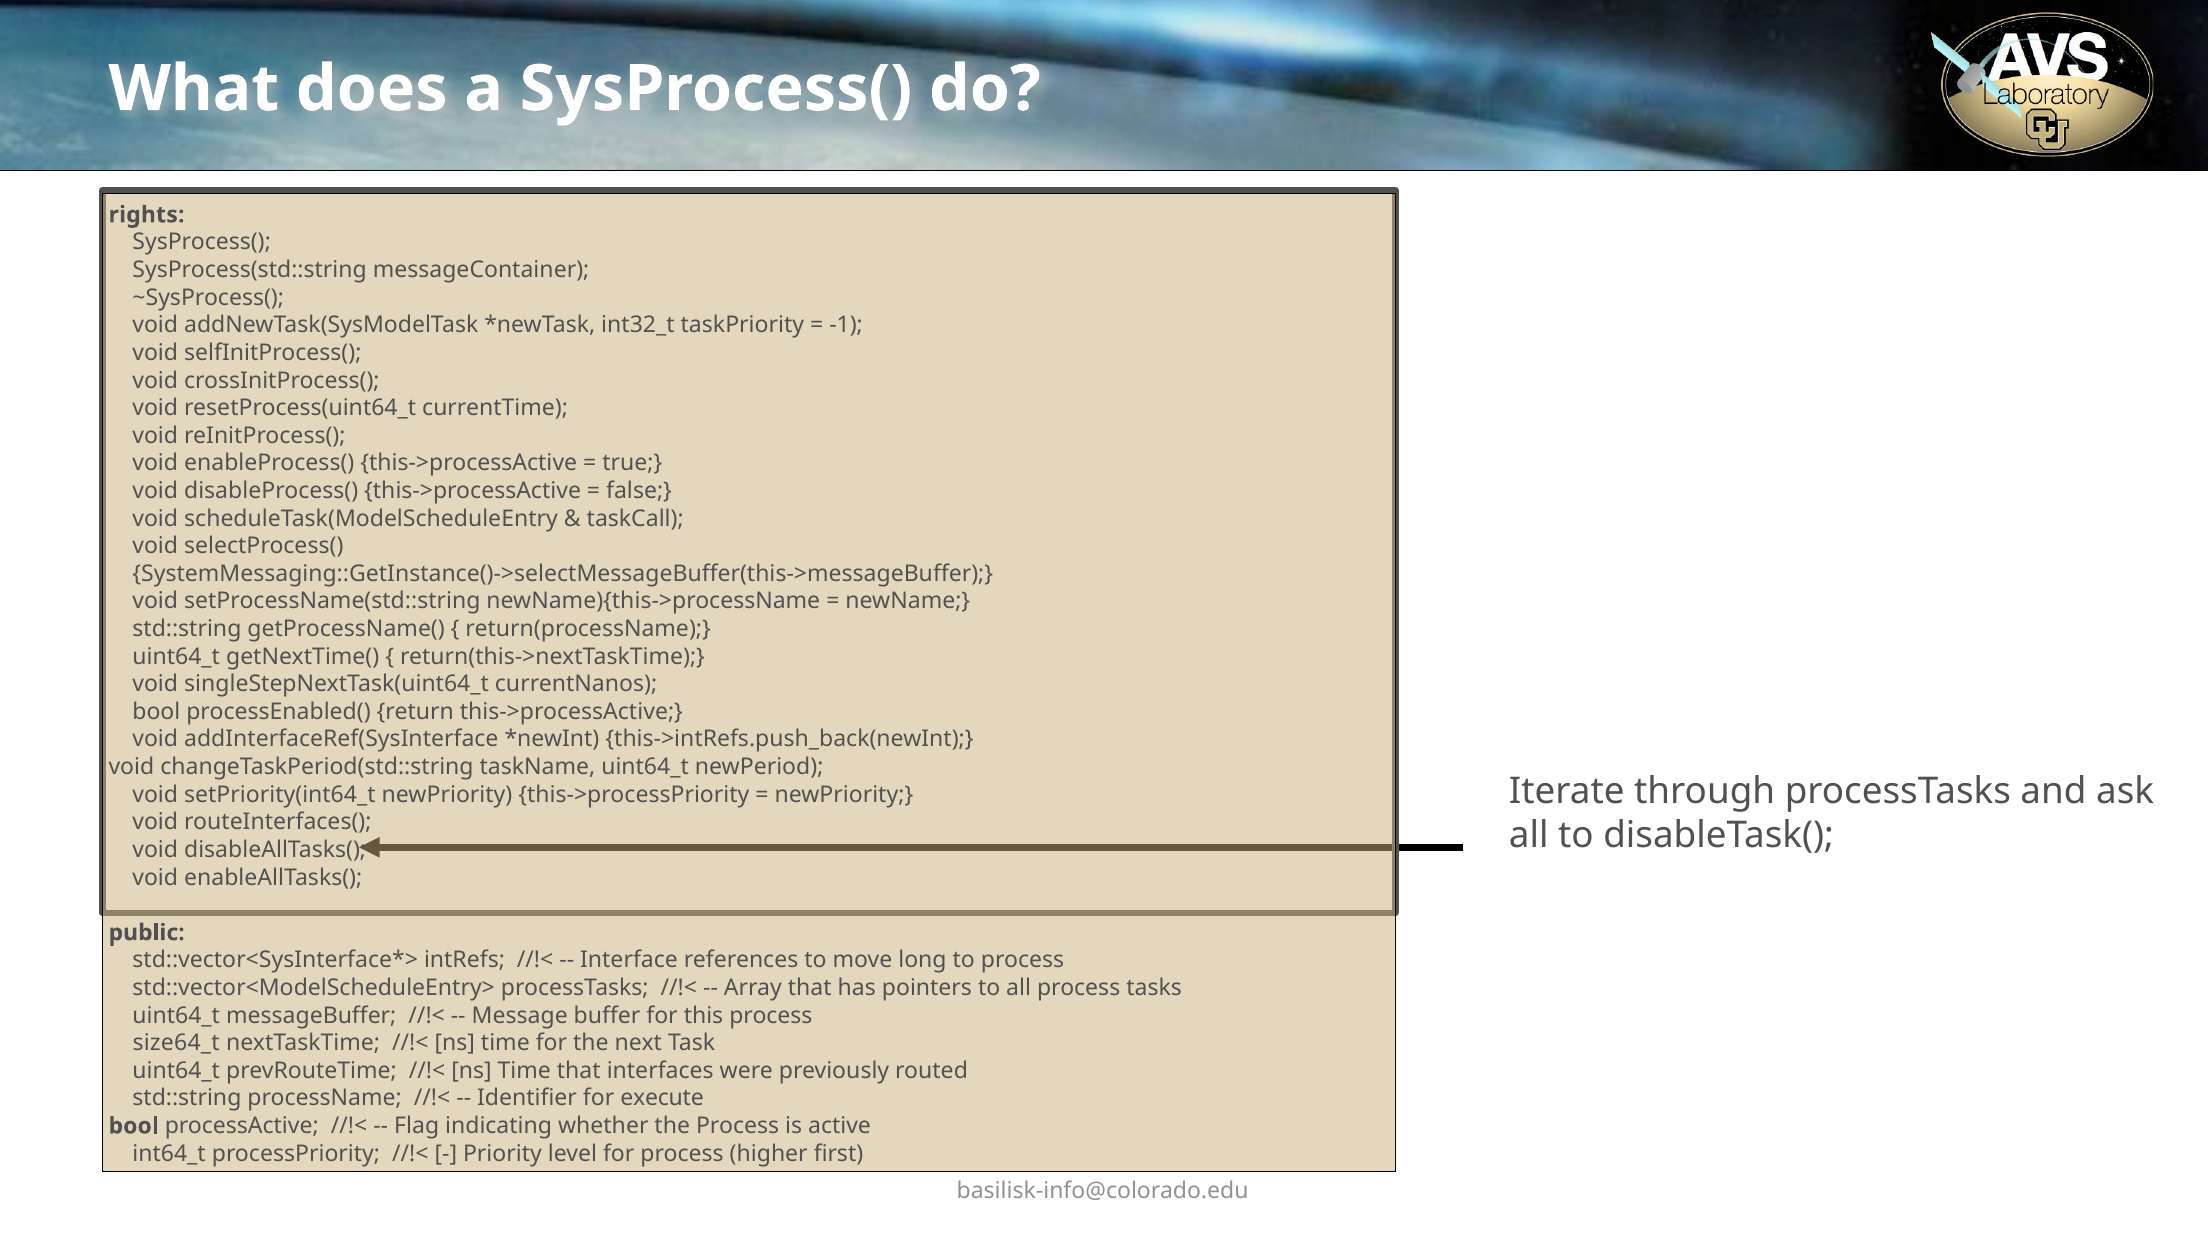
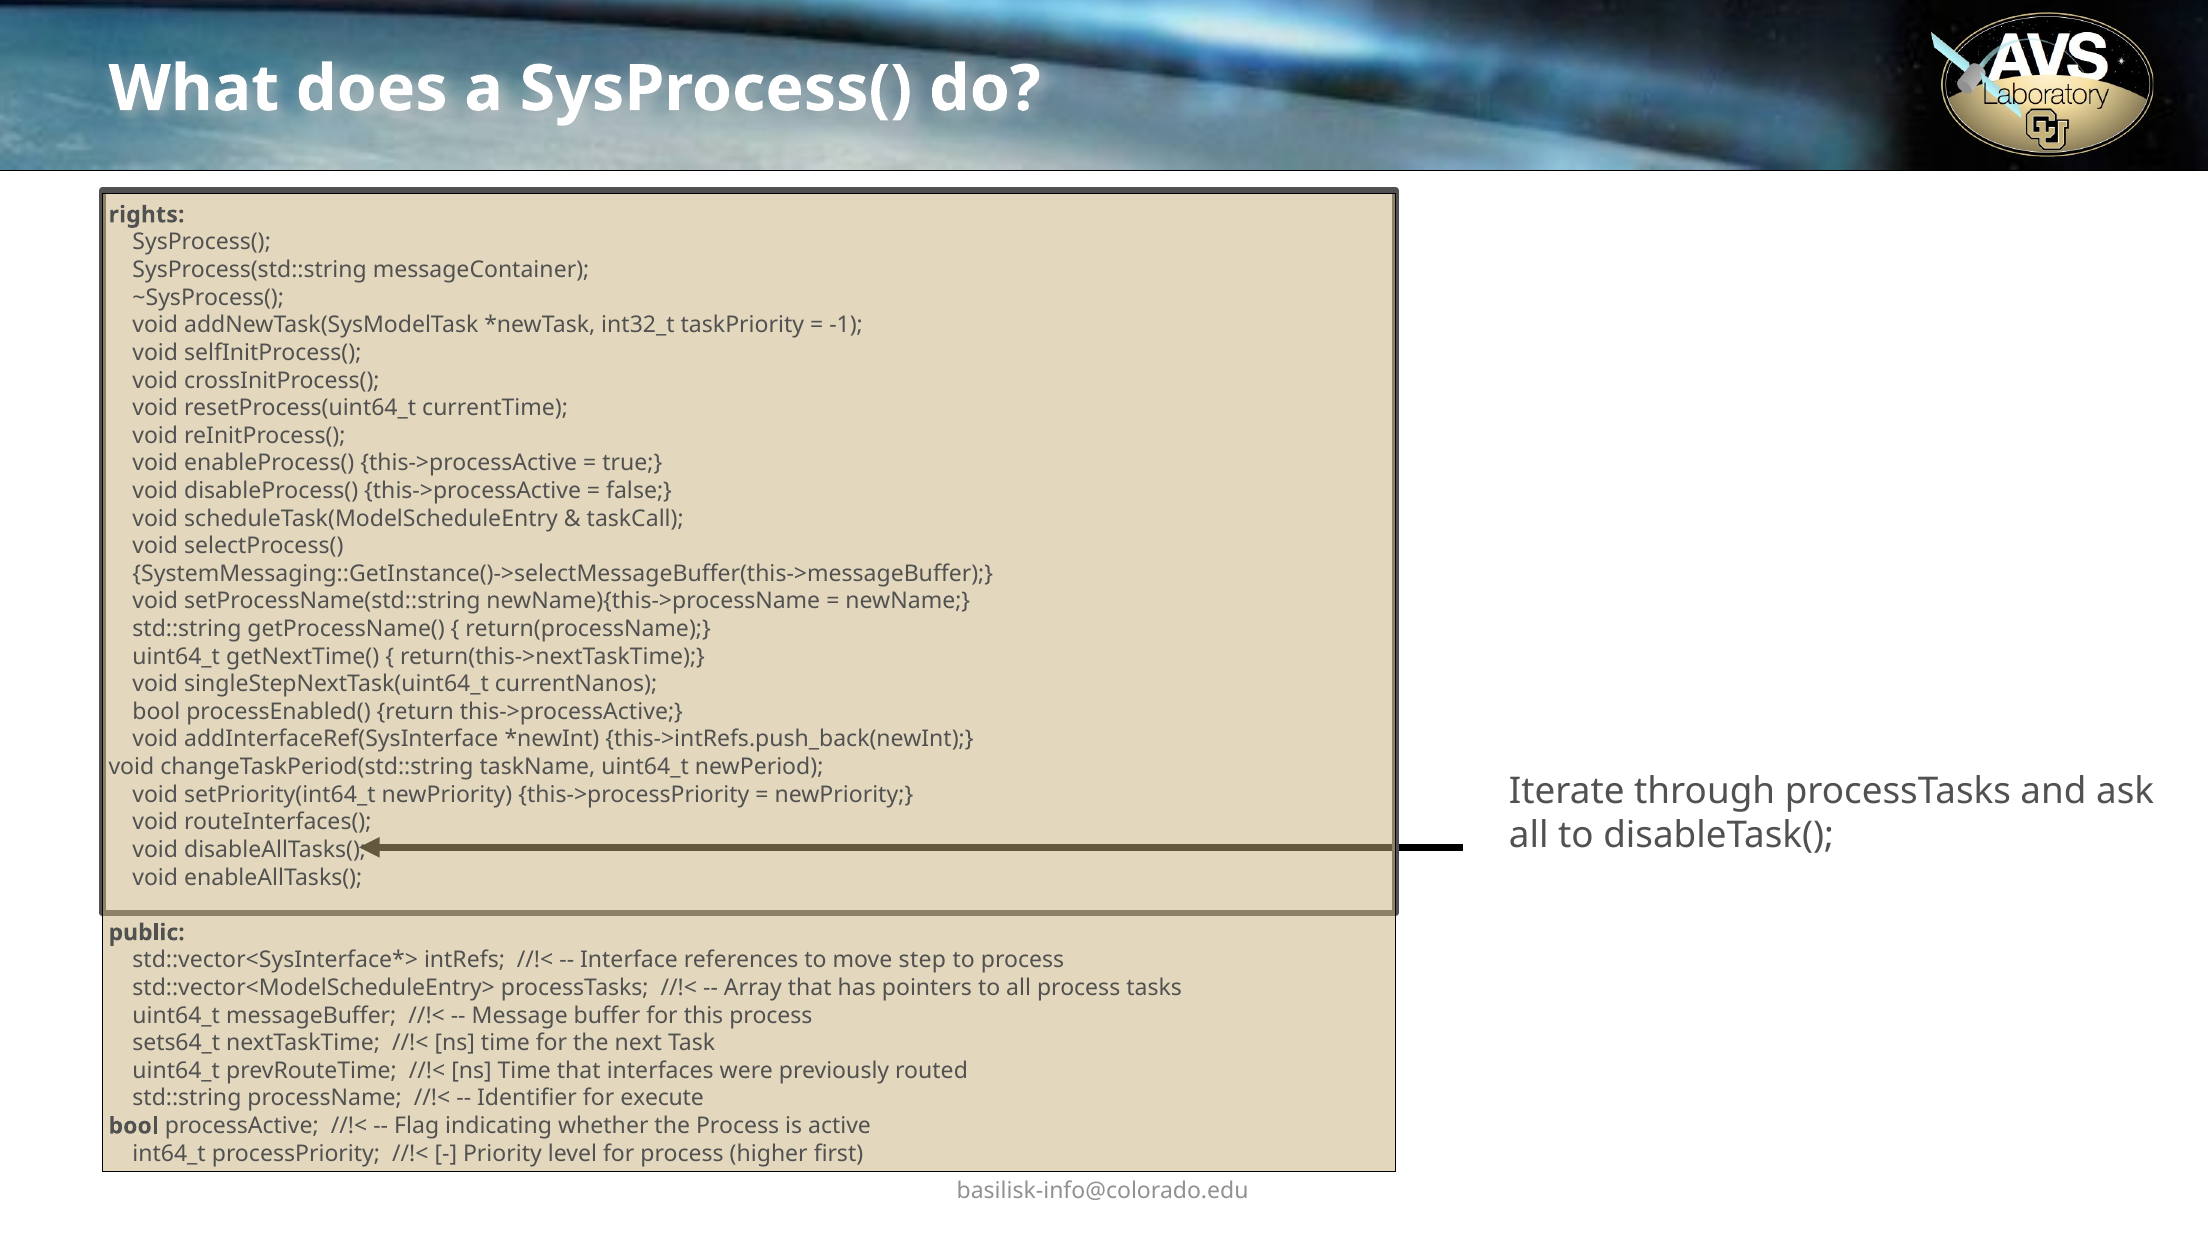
long: long -> step (922, 960)
size64_t: size64_t -> sets64_t (176, 1043)
